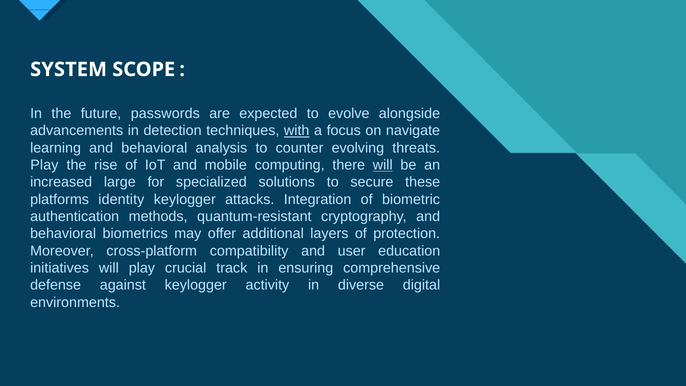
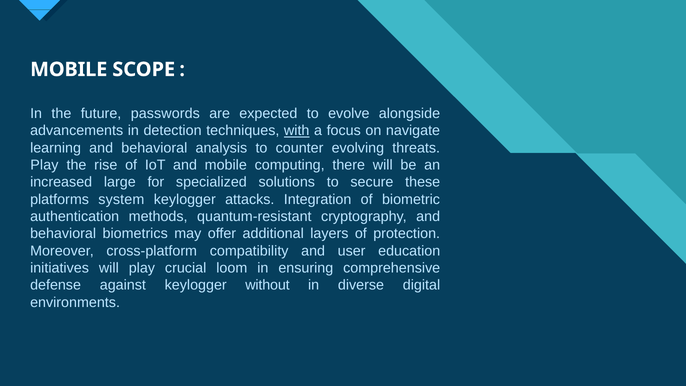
SYSTEM: SYSTEM -> MOBILE (69, 69)
will underline: present -> none (383, 165)
identity: identity -> system (121, 199)
track: track -> loom (232, 268)
activity: activity -> without (267, 285)
